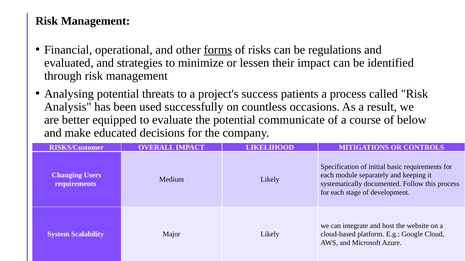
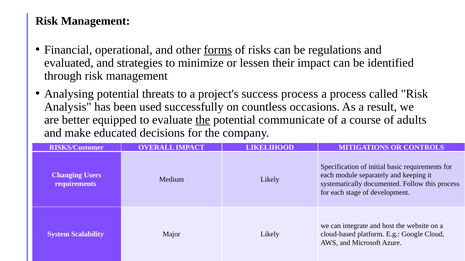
success patients: patients -> process (300, 94)
the underline: none -> present (203, 120)
below: below -> adults (412, 120)
